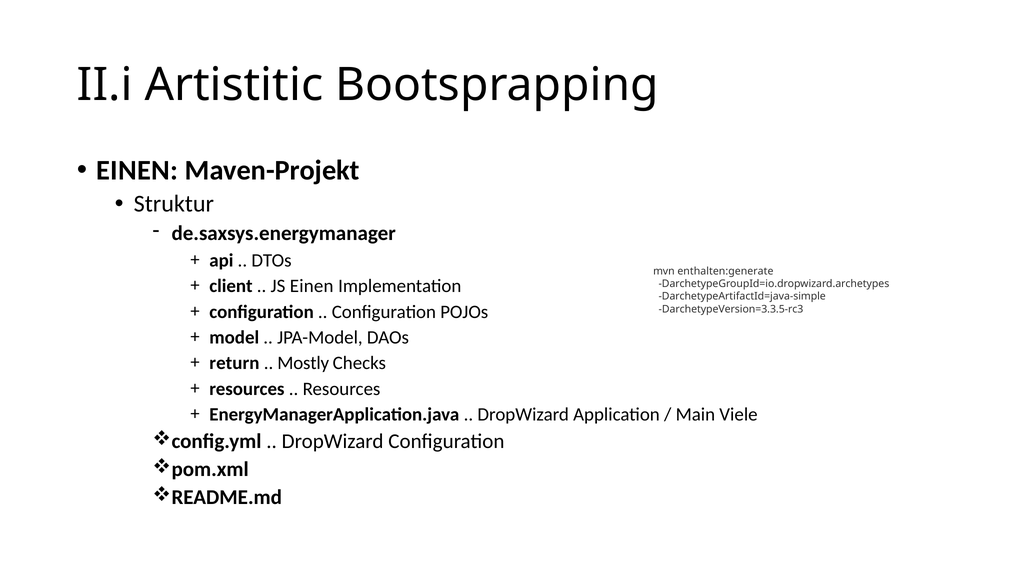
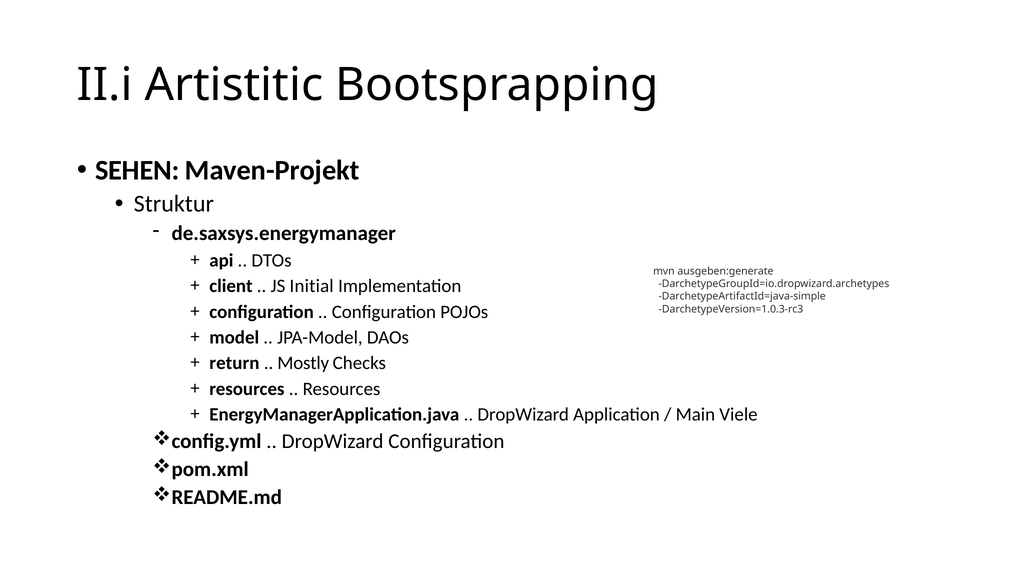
EINEN: EINEN -> SEHEN (137, 170)
enthalten:generate: enthalten:generate -> ausgeben:generate (725, 271)
JS Einen: Einen -> Initial (312, 286)
DarchetypeVersion=3.3.5-rc3: DarchetypeVersion=3.3.5-rc3 -> DarchetypeVersion=1.0.3-rc3 (731, 309)
